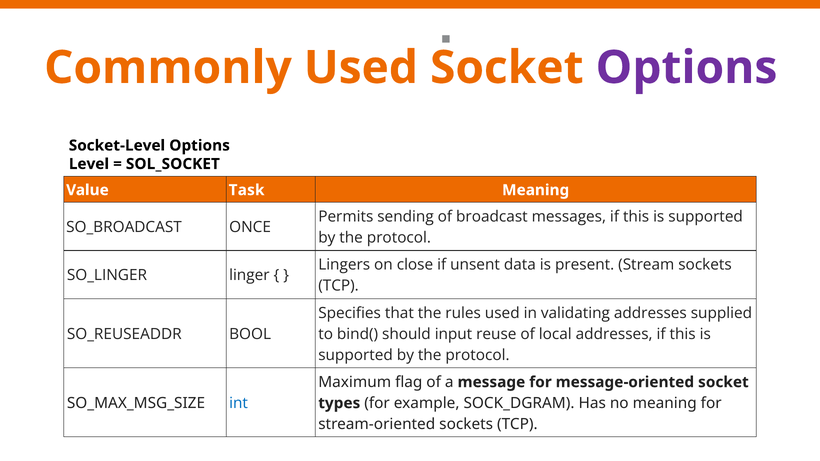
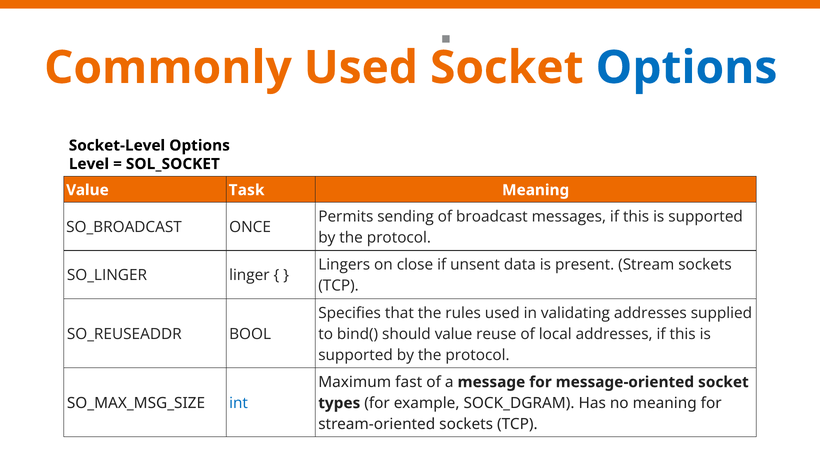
Options colour: purple -> blue (686, 68)
should input: input -> value (454, 334)
flag: flag -> fast (409, 382)
